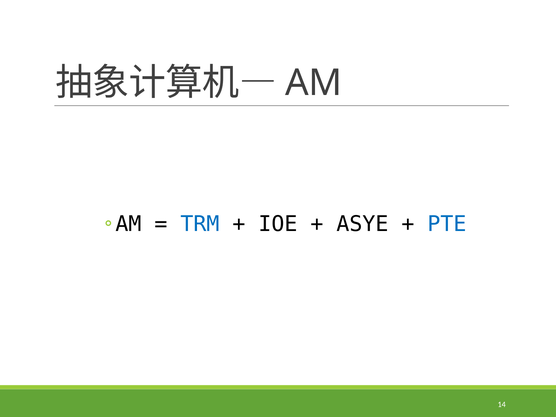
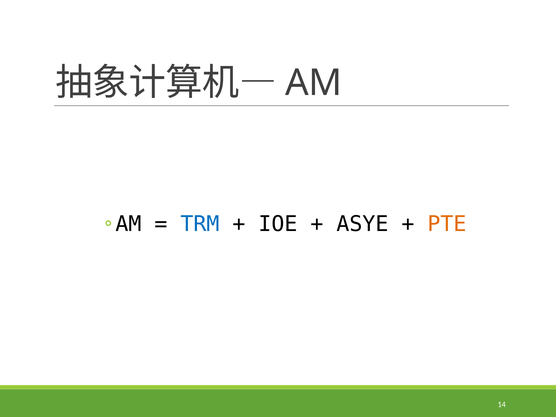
PTE colour: blue -> orange (447, 224)
